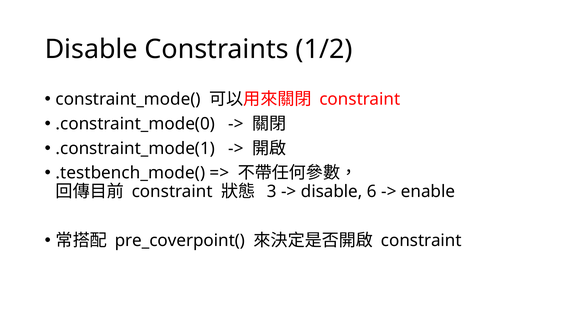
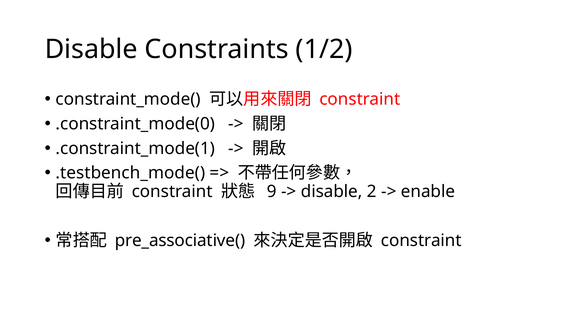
3: 3 -> 9 (272, 191)
6: 6 -> 2 (372, 191)
pre_coverpoint(: pre_coverpoint( -> pre_associative( (180, 240)
